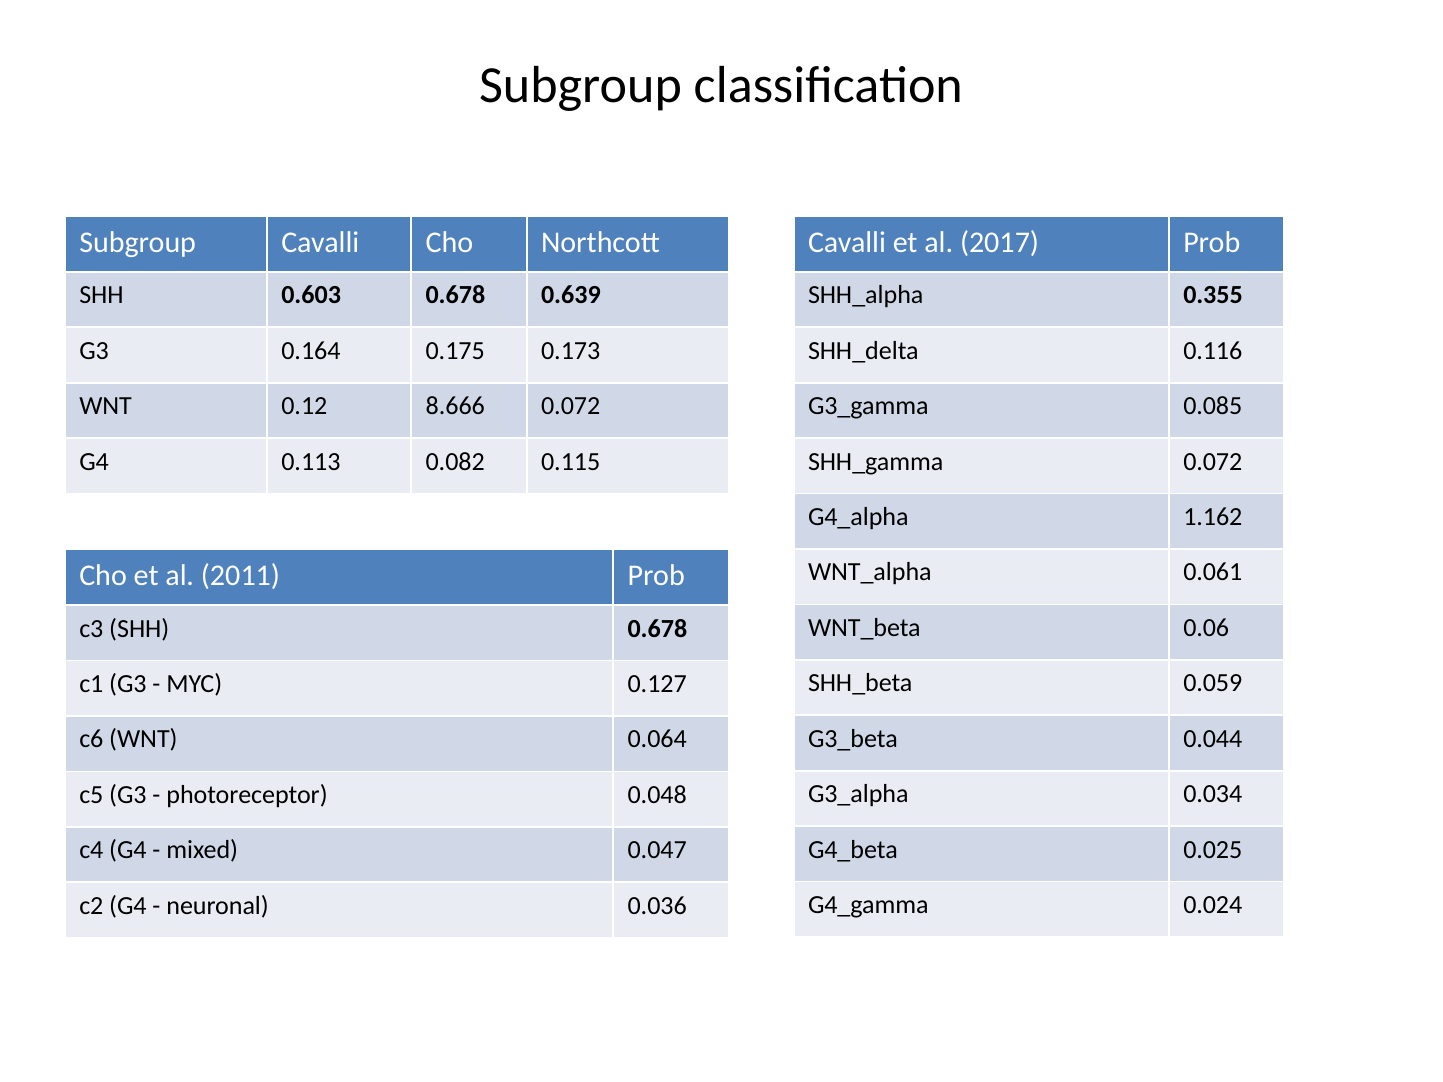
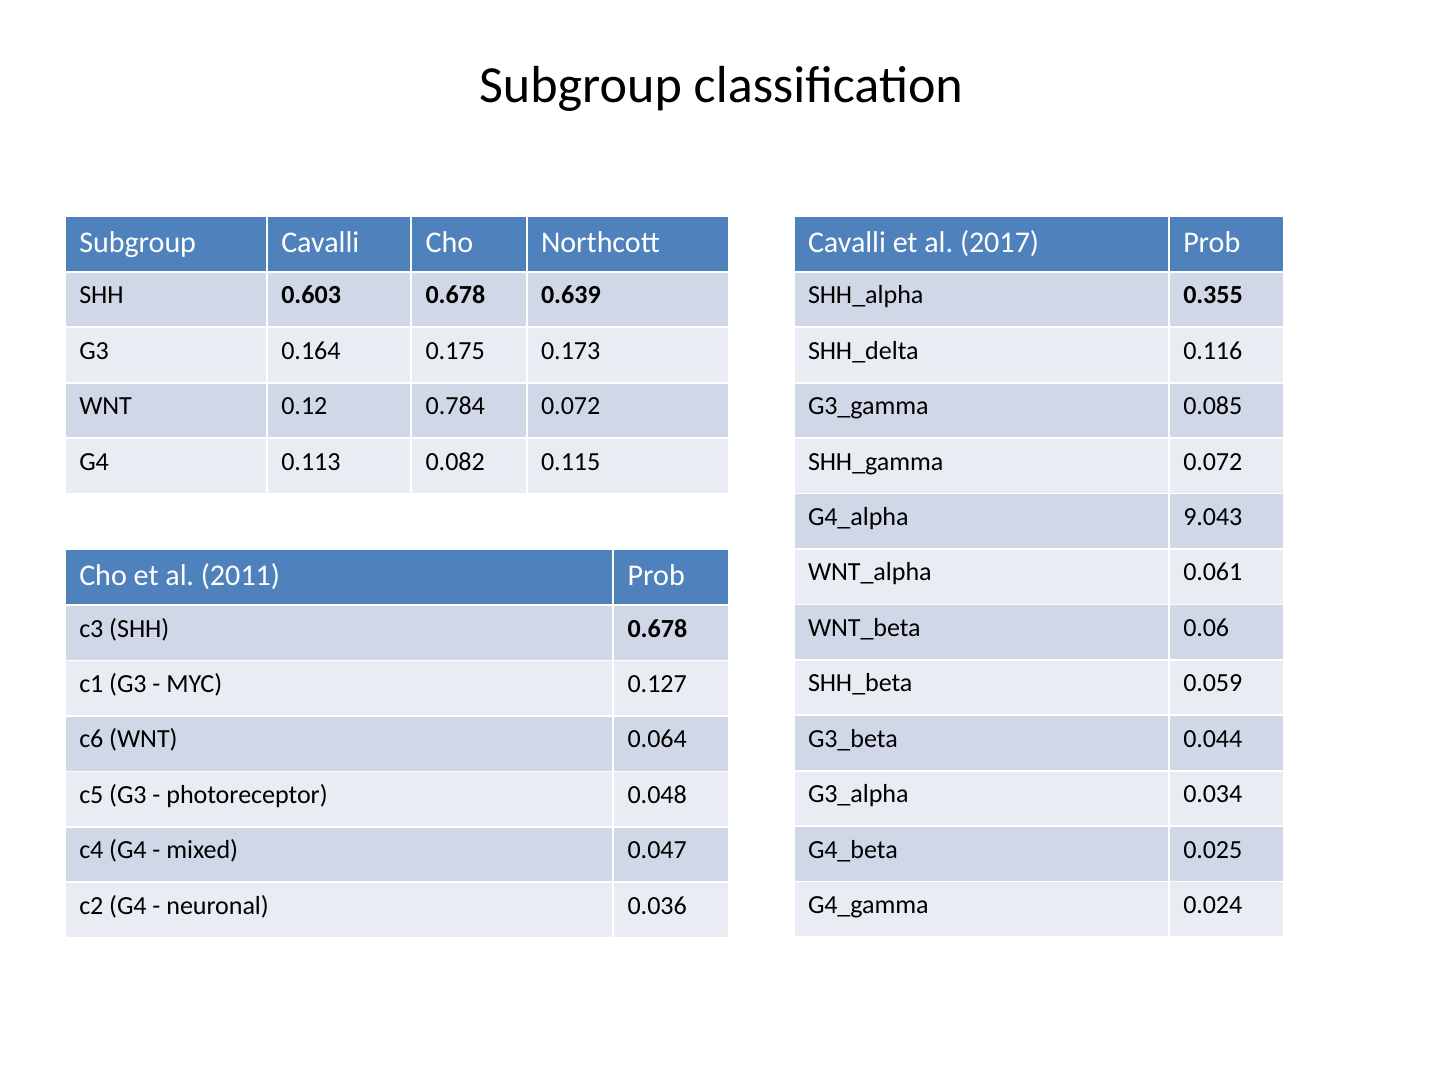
8.666: 8.666 -> 0.784 (455, 406)
1.162: 1.162 -> 9.043 (1213, 517)
